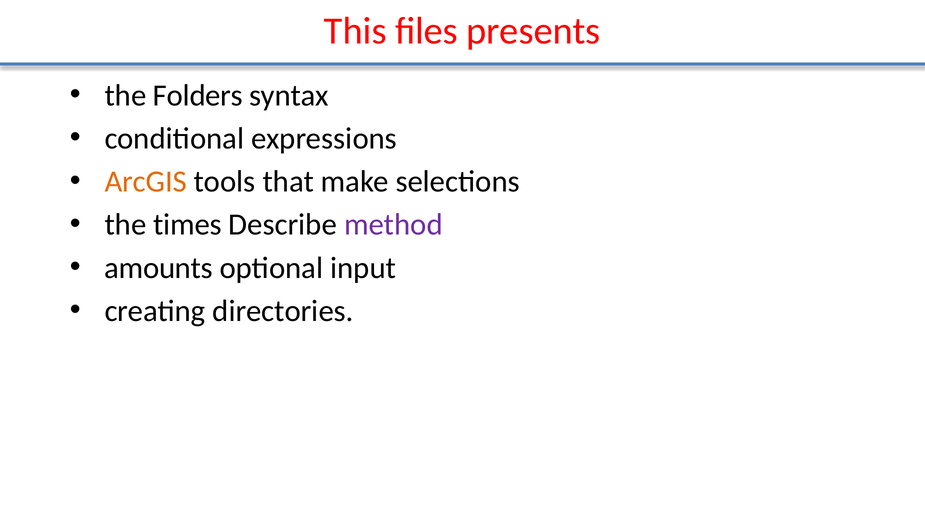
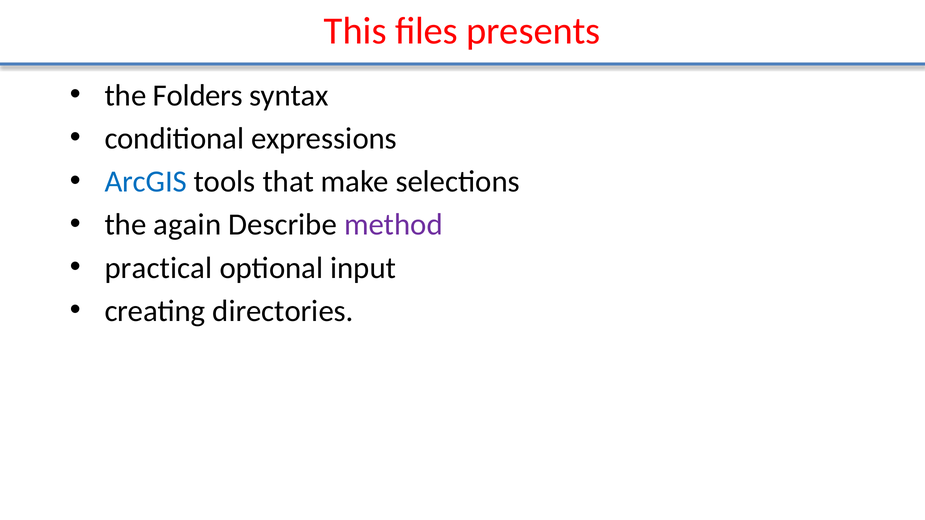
ArcGIS colour: orange -> blue (146, 182)
times: times -> again (187, 225)
amounts: amounts -> practical (158, 268)
